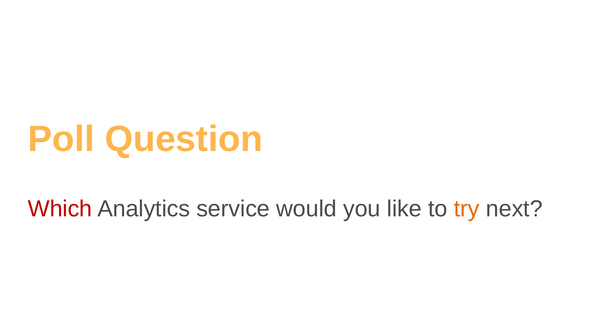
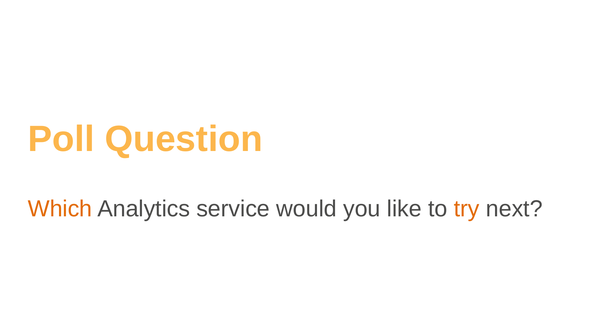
Which colour: red -> orange (60, 209)
